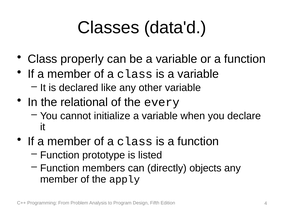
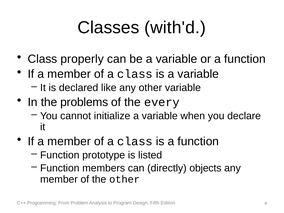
data'd: data'd -> with'd (175, 27)
relational: relational -> problems (84, 102)
the apply: apply -> other (125, 179)
